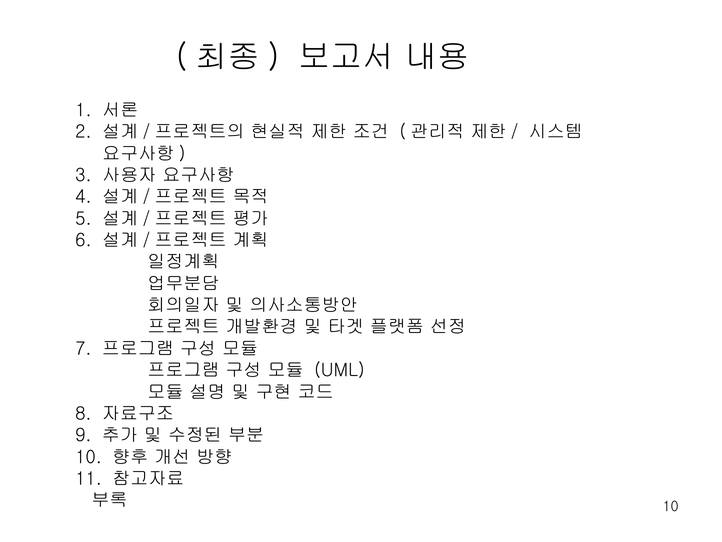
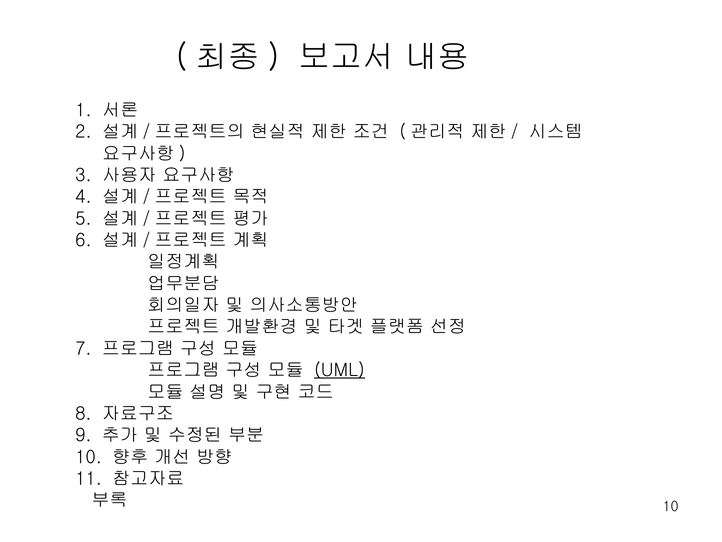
UML underline: none -> present (339, 370)
